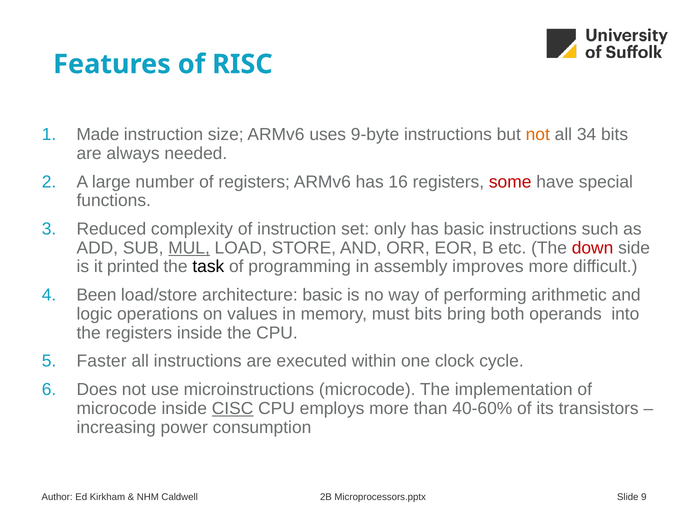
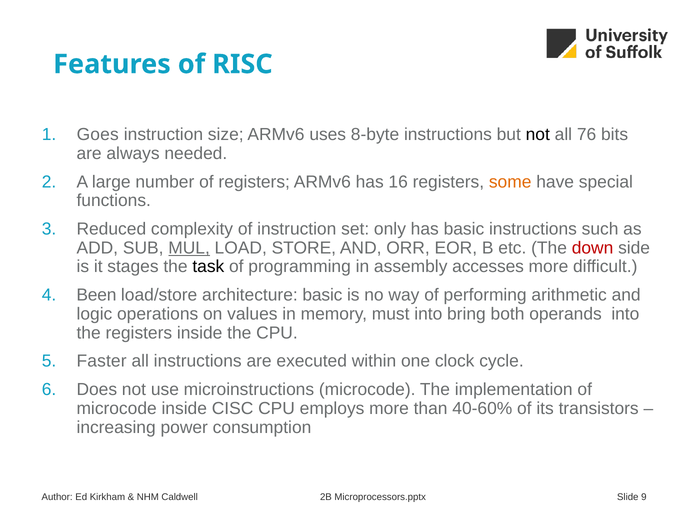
Made: Made -> Goes (98, 135)
9-byte: 9-byte -> 8-byte (375, 135)
not colour: orange -> black (538, 135)
34: 34 -> 76 (587, 135)
some colour: red -> orange (510, 182)
printed: printed -> stages (133, 267)
improves: improves -> accesses (488, 267)
must bits: bits -> into (428, 314)
CISC underline: present -> none (233, 409)
